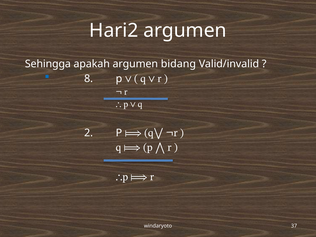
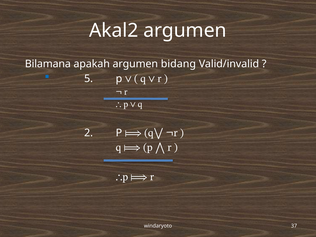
Hari2: Hari2 -> Akal2 (114, 31)
Sehingga: Sehingga -> Bilamana (48, 64)
8: 8 -> 5 (89, 79)
